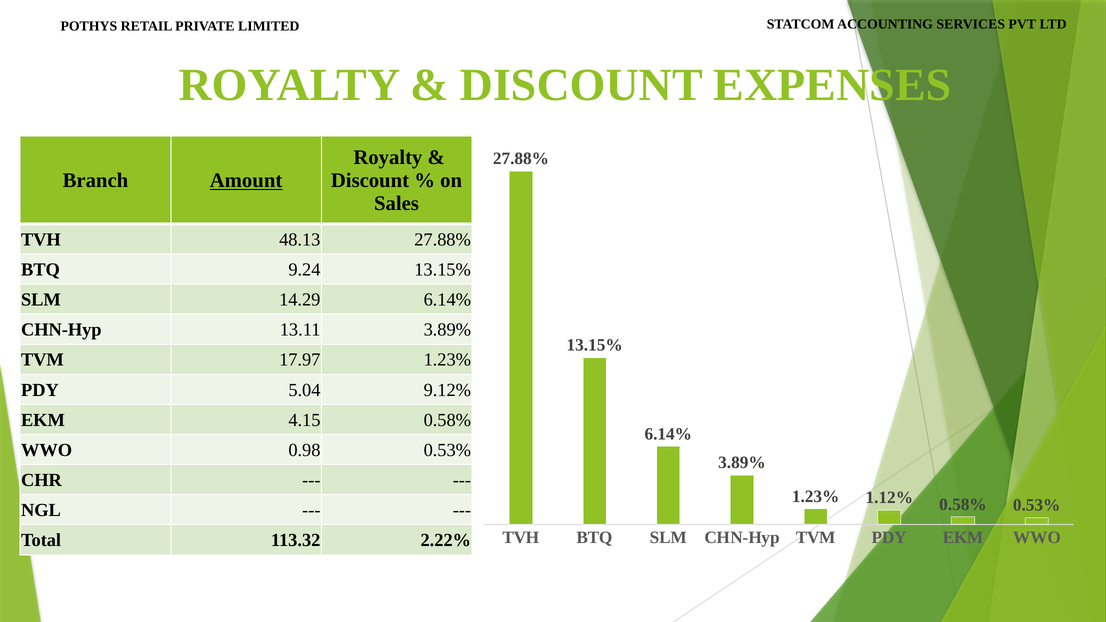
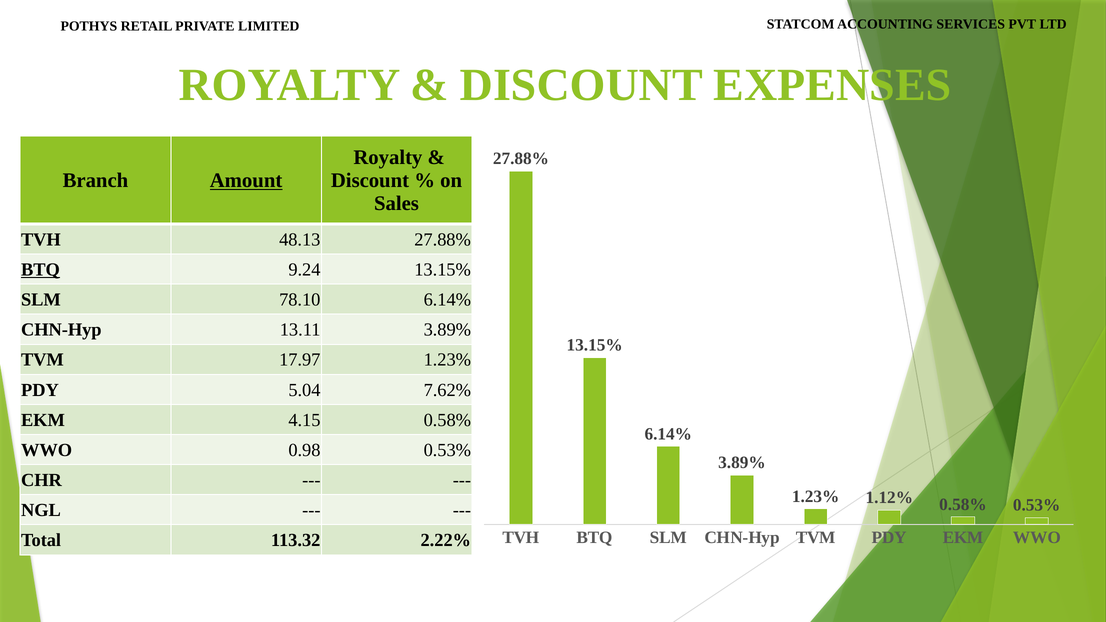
BTQ underline: none -> present (40, 270)
14.29: 14.29 -> 78.10 (300, 300)
9.12%: 9.12% -> 7.62% (447, 390)
